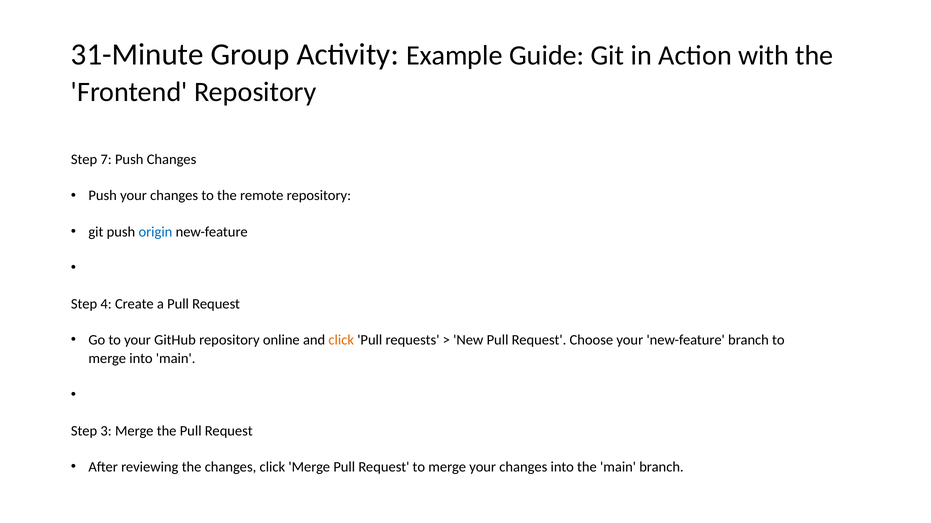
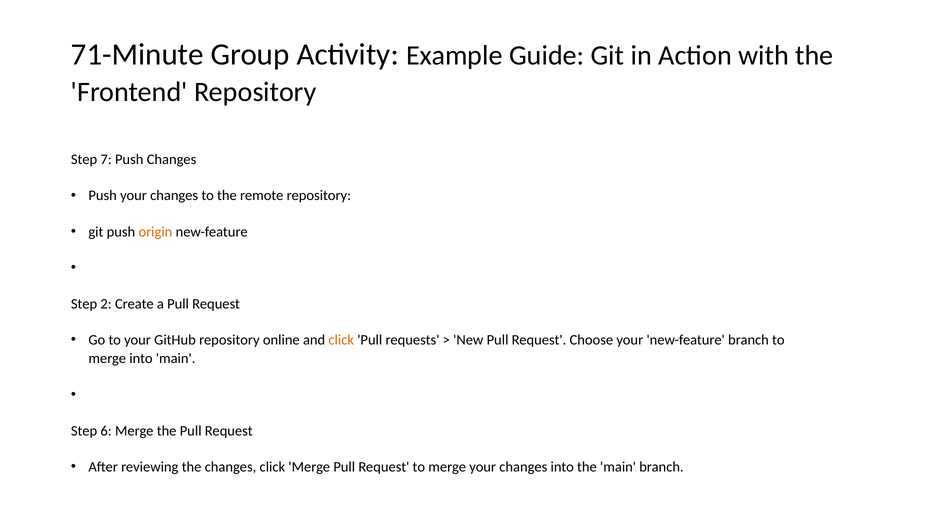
31-Minute: 31-Minute -> 71-Minute (137, 55)
origin colour: blue -> orange (155, 232)
4: 4 -> 2 (106, 304)
3: 3 -> 6 (106, 431)
